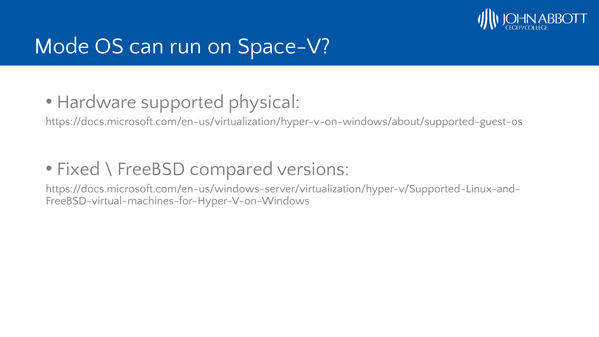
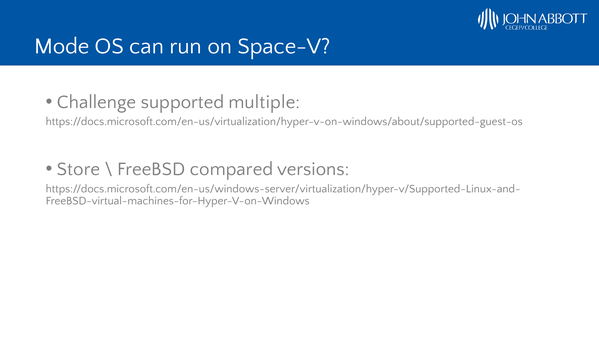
Hardware: Hardware -> Challenge (97, 102)
physical: physical -> multiple (264, 102)
Fixed: Fixed -> Store (79, 169)
